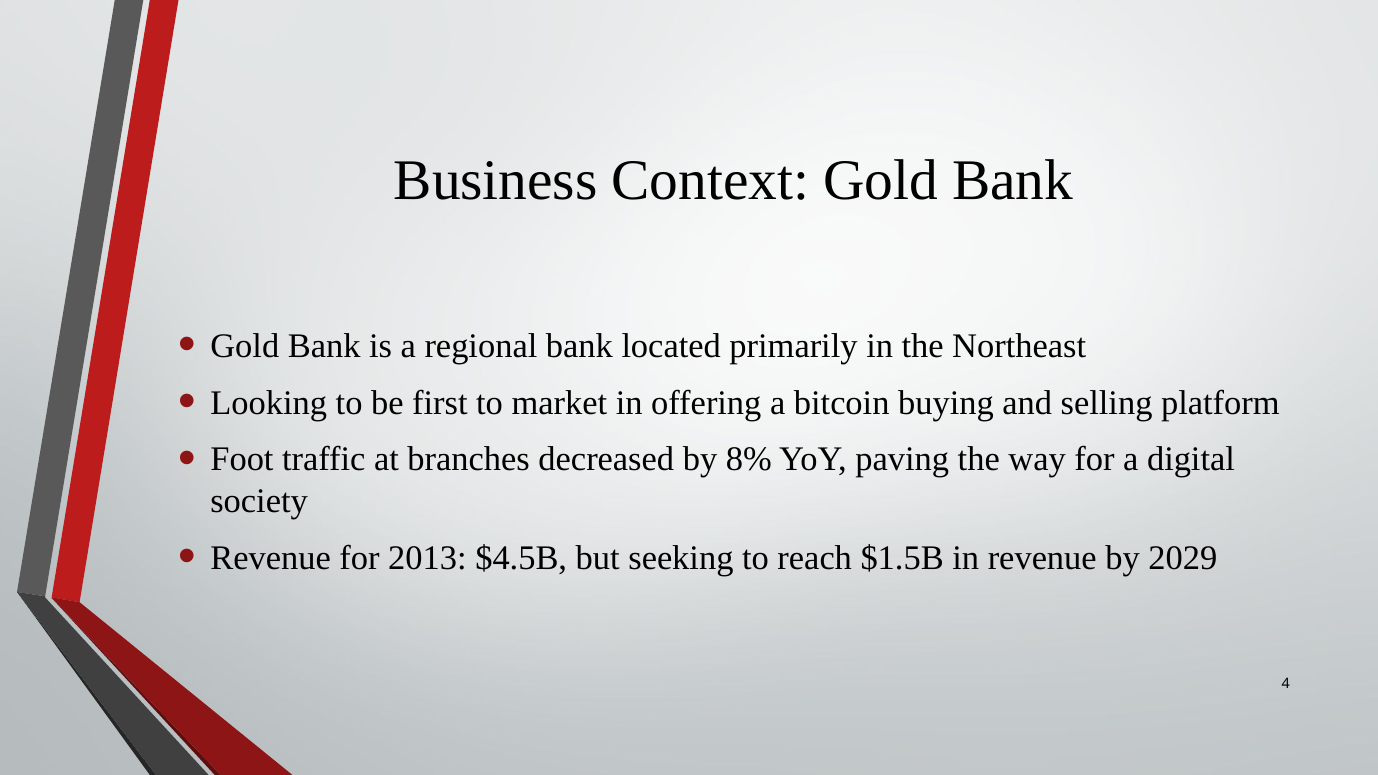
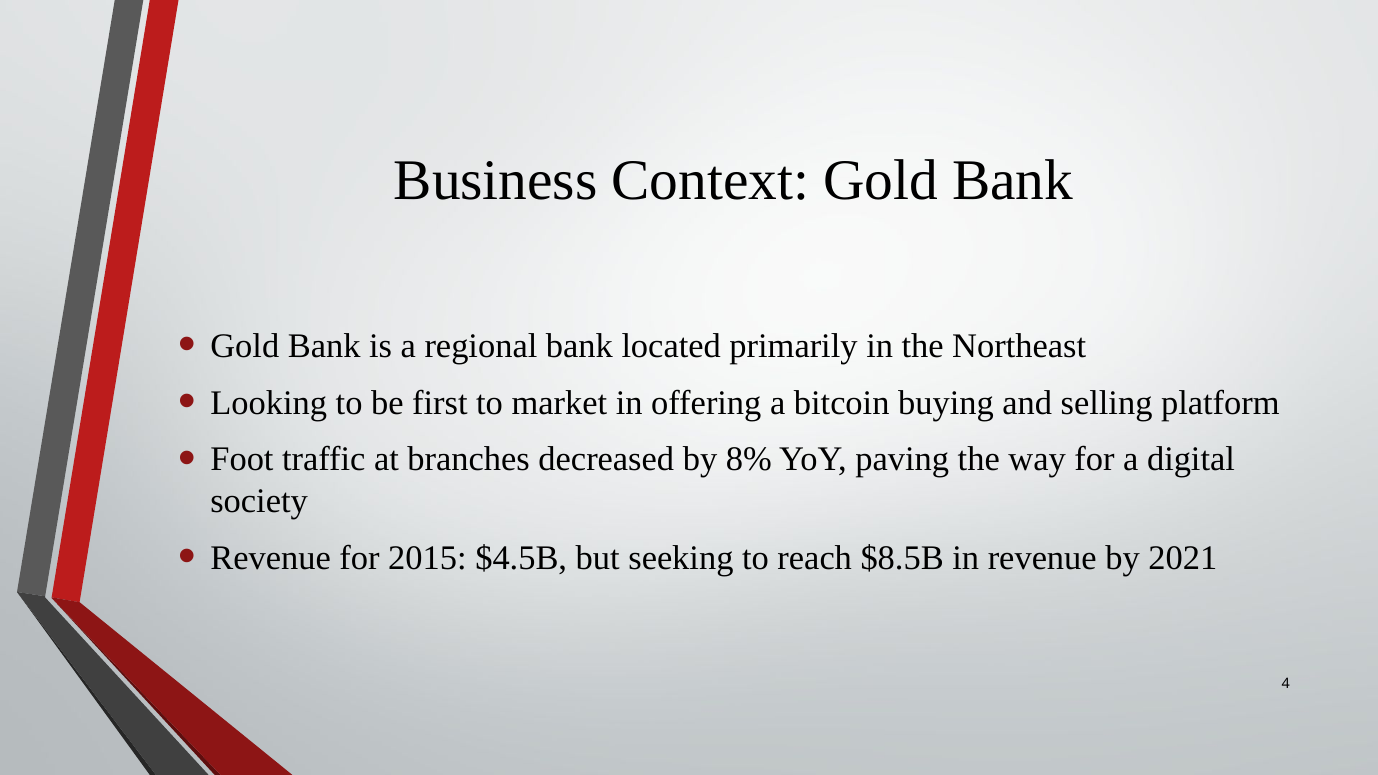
2013: 2013 -> 2015 (427, 558)
$1.5B: $1.5B -> $8.5B (902, 558)
2029: 2029 -> 2021 (1183, 558)
